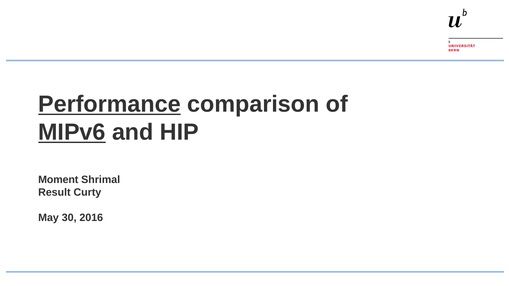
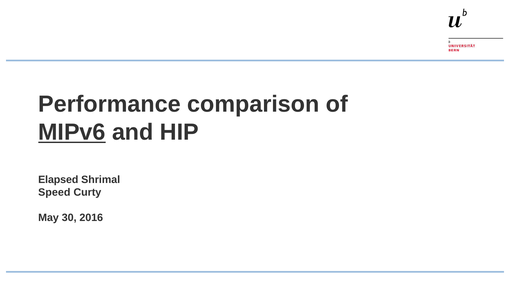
Performance underline: present -> none (109, 104)
Moment: Moment -> Elapsed (58, 180)
Result: Result -> Speed (54, 193)
